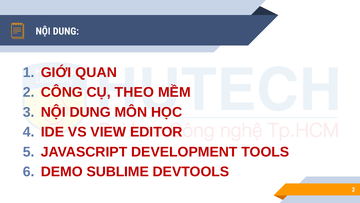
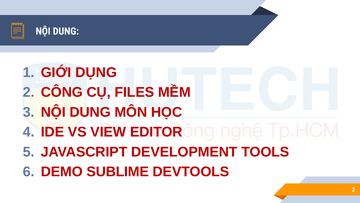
QUAN: QUAN -> DỤNG (96, 72)
THEO: THEO -> FILES (134, 92)
